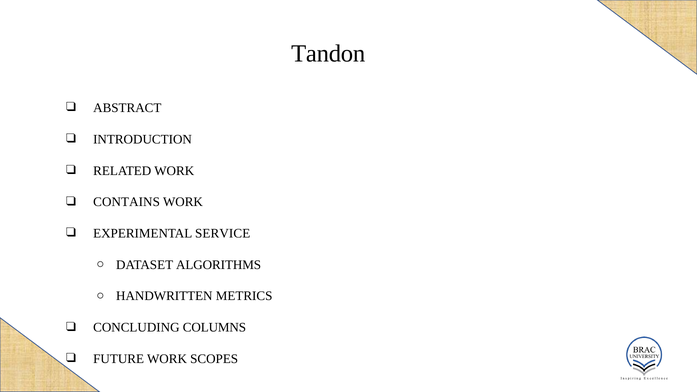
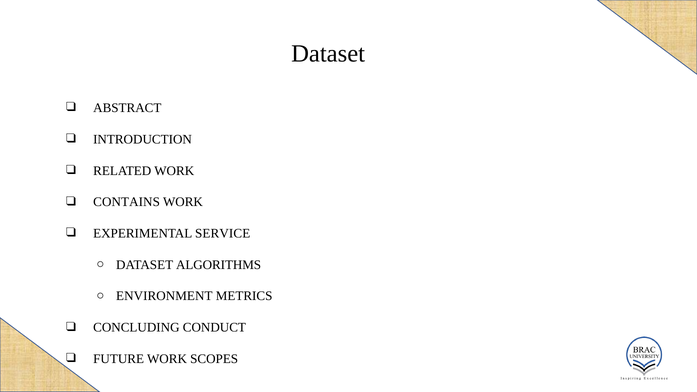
Tandon: Tandon -> Dataset (328, 54)
HANDWRITTEN: HANDWRITTEN -> ENVIRONMENT (164, 296)
COLUMNS: COLUMNS -> CONDUCT (214, 328)
